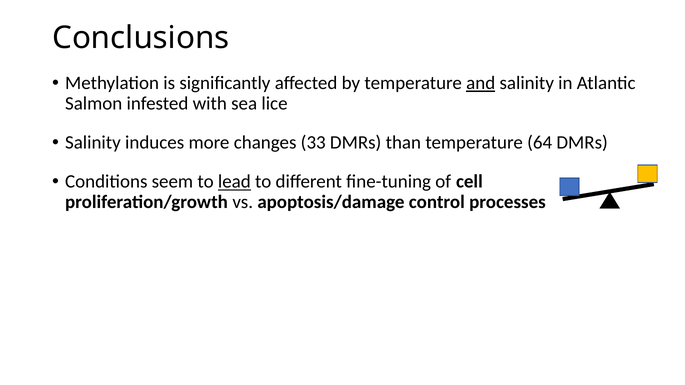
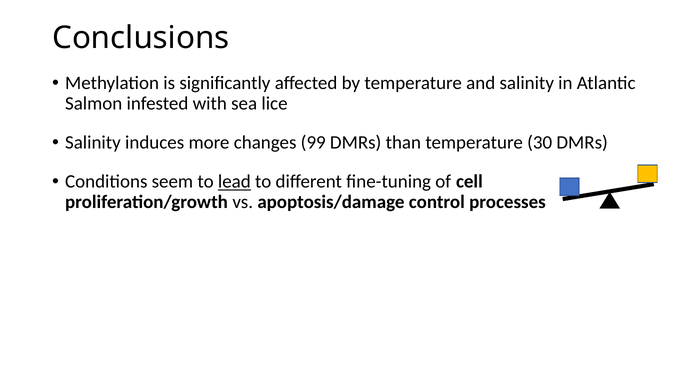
and underline: present -> none (481, 83)
33: 33 -> 99 (313, 143)
64: 64 -> 30 (540, 143)
